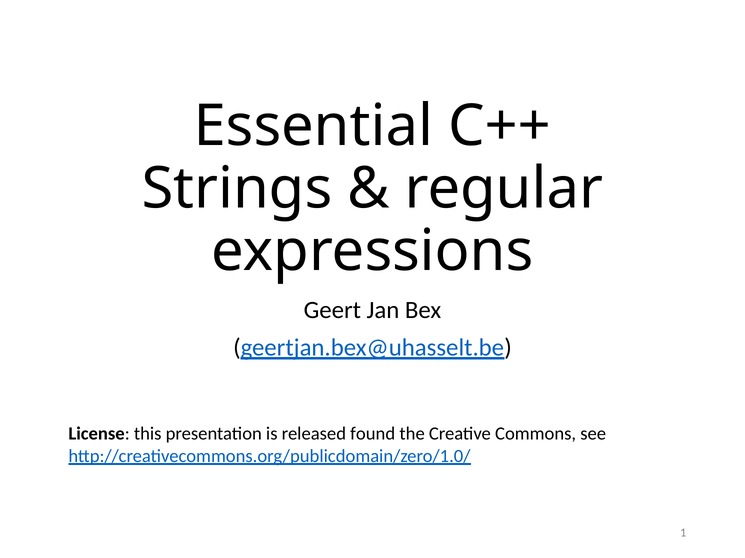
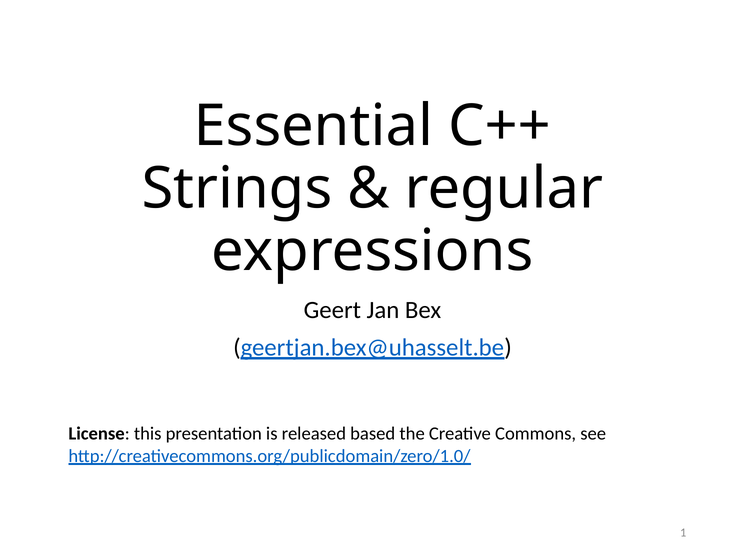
found: found -> based (373, 434)
